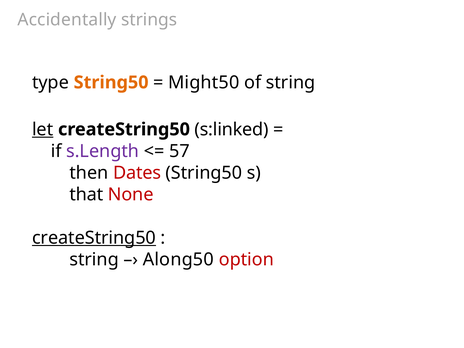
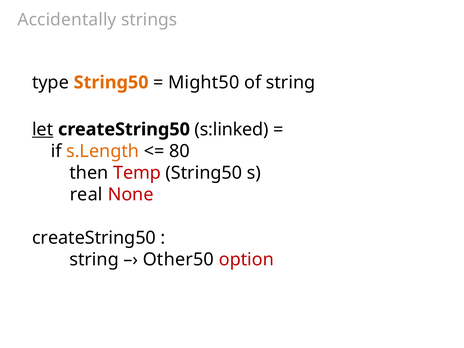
s.Length colour: purple -> orange (103, 151)
57: 57 -> 80 (179, 151)
Dates: Dates -> Temp (137, 173)
that: that -> real (86, 194)
createString50 underline: present -> none (94, 238)
Along50: Along50 -> Other50 (178, 259)
